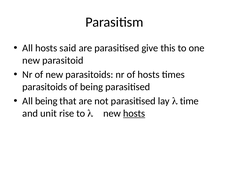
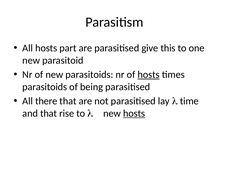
said: said -> part (68, 48)
hosts underline: none -> present (149, 75)
All being: being -> there (46, 101)
and unit: unit -> that (49, 113)
